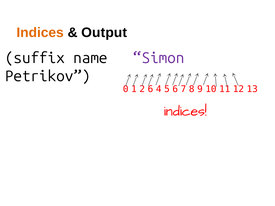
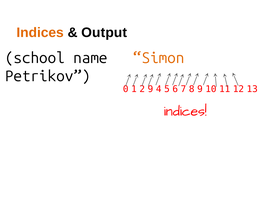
suffix: suffix -> school (35, 58)
Simon colour: purple -> orange (159, 58)
2 6: 6 -> 9 (150, 89)
